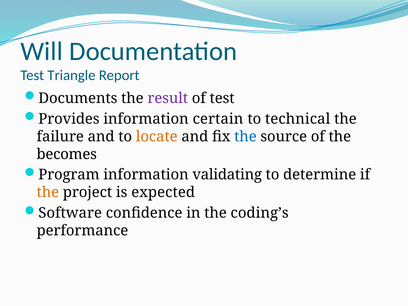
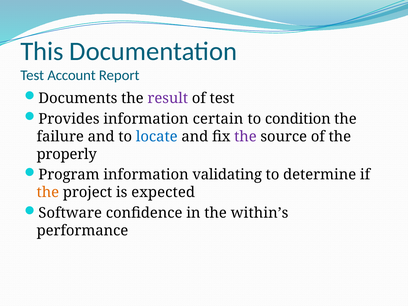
Will: Will -> This (42, 51)
Triangle: Triangle -> Account (72, 75)
technical: technical -> condition (298, 119)
locate colour: orange -> blue (157, 137)
the colour: blue -> purple (245, 137)
becomes: becomes -> properly (67, 154)
coding’s: coding’s -> within’s (260, 213)
